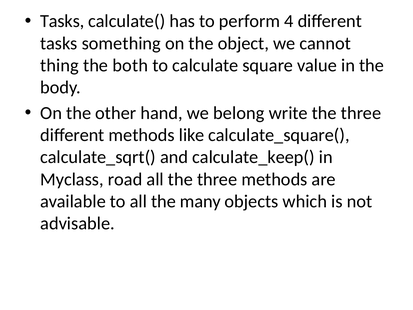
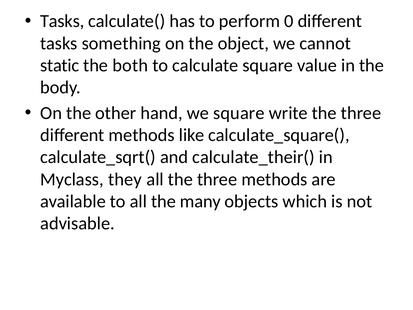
4: 4 -> 0 (289, 21)
thing: thing -> static (60, 65)
we belong: belong -> square (239, 113)
calculate_keep(: calculate_keep( -> calculate_their( (253, 157)
road: road -> they (125, 179)
